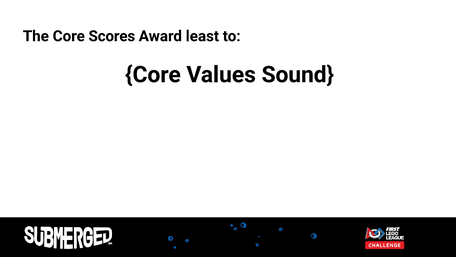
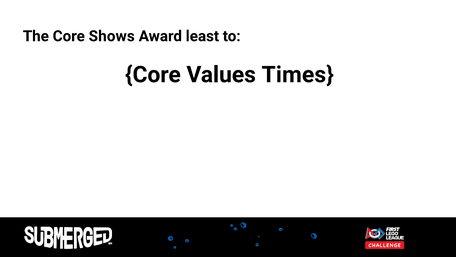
Scores: Scores -> Shows (112, 36)
Sound: Sound -> Times (298, 75)
